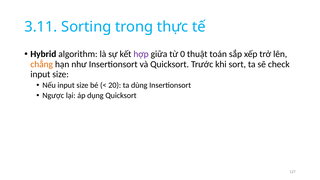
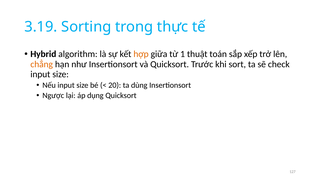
3.11: 3.11 -> 3.19 (41, 27)
hợp colour: purple -> orange (141, 54)
0: 0 -> 1 (183, 54)
